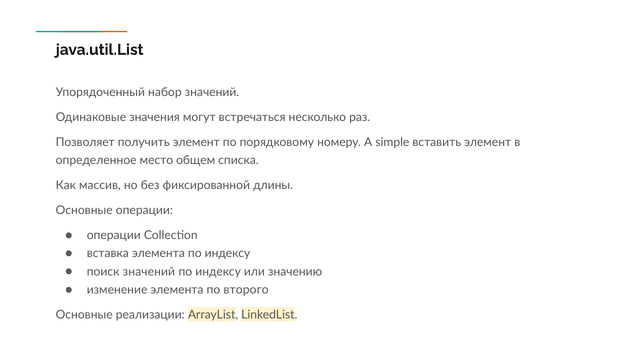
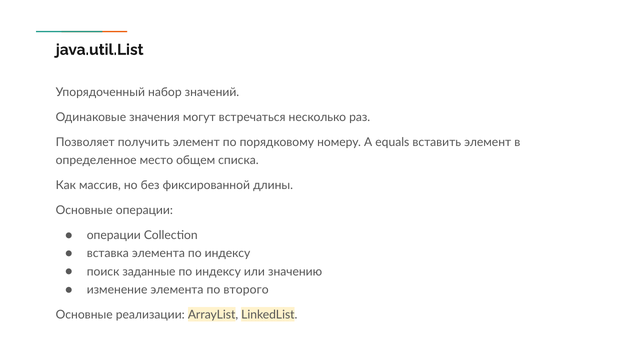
simple: simple -> equals (392, 142)
поиск значений: значений -> заданные (149, 272)
